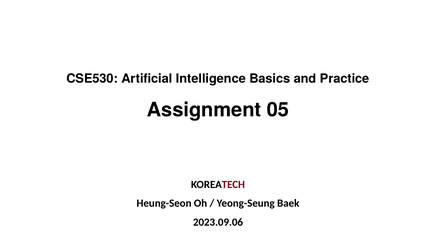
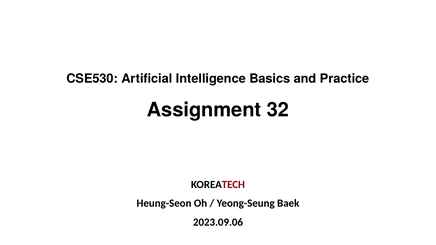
05: 05 -> 32 (278, 110)
